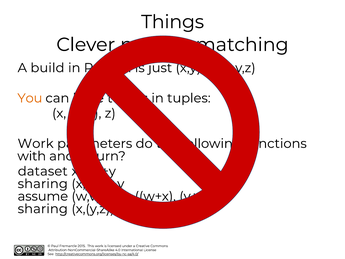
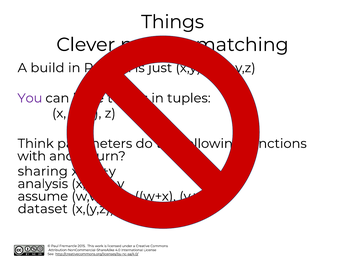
You colour: orange -> purple (30, 98)
Work: Work -> Think (36, 143)
dataset: dataset -> sharing (43, 171)
sharing: sharing -> analysis (43, 184)
sharing: sharing -> dataset (43, 209)
